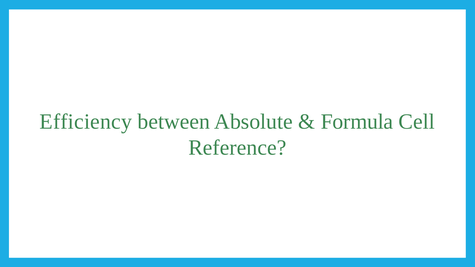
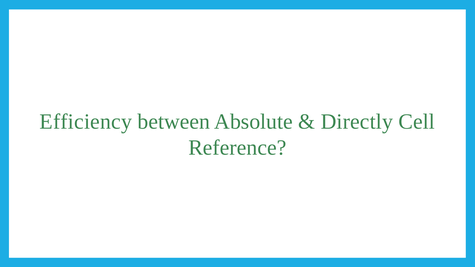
Formula: Formula -> Directly (357, 122)
